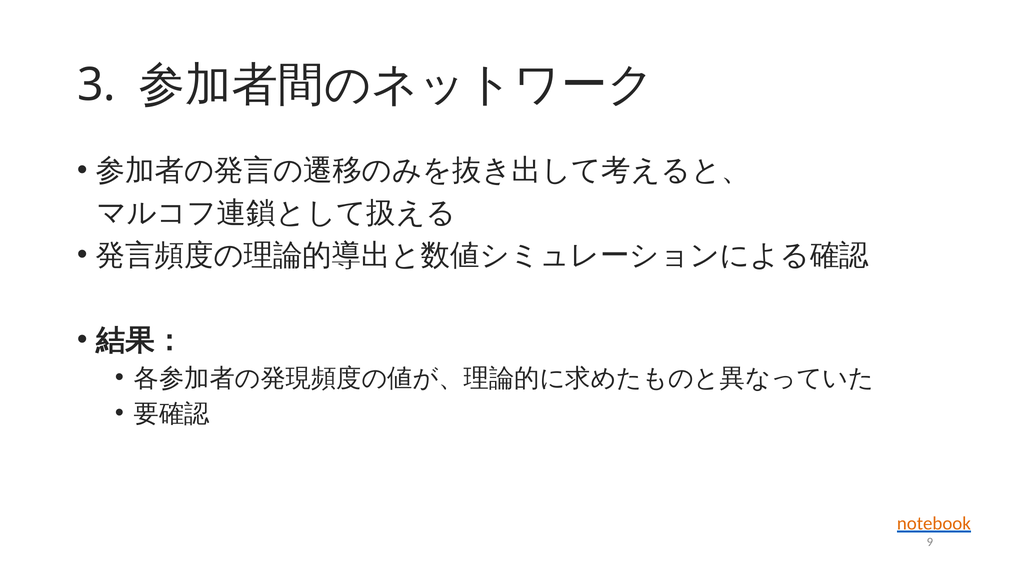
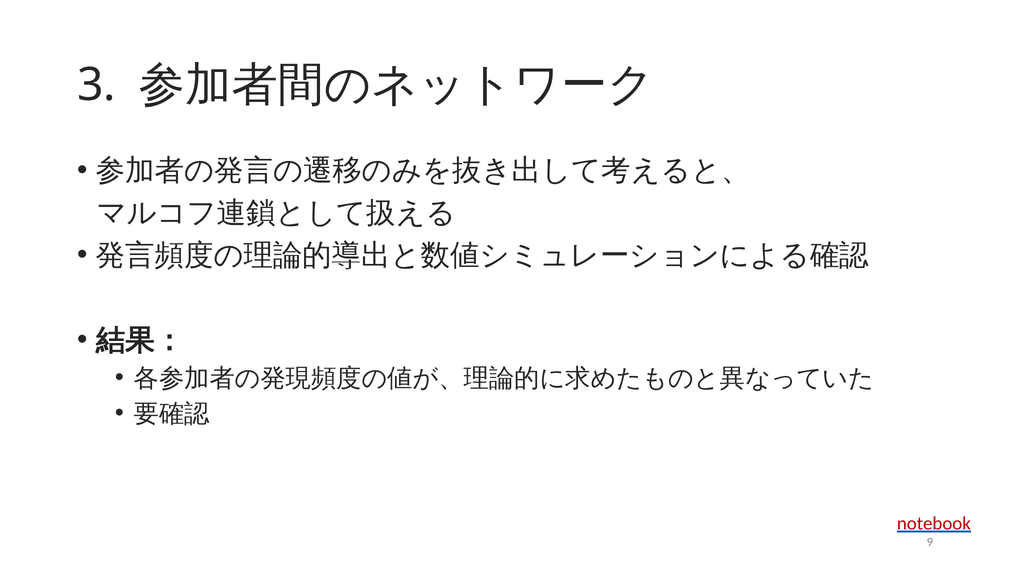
notebook colour: orange -> red (934, 524)
